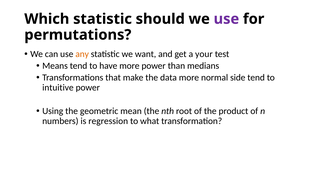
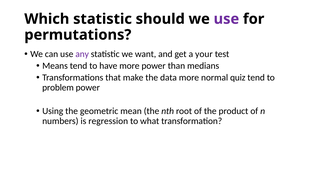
any colour: orange -> purple (82, 54)
side: side -> quiz (238, 77)
intuitive: intuitive -> problem (58, 87)
